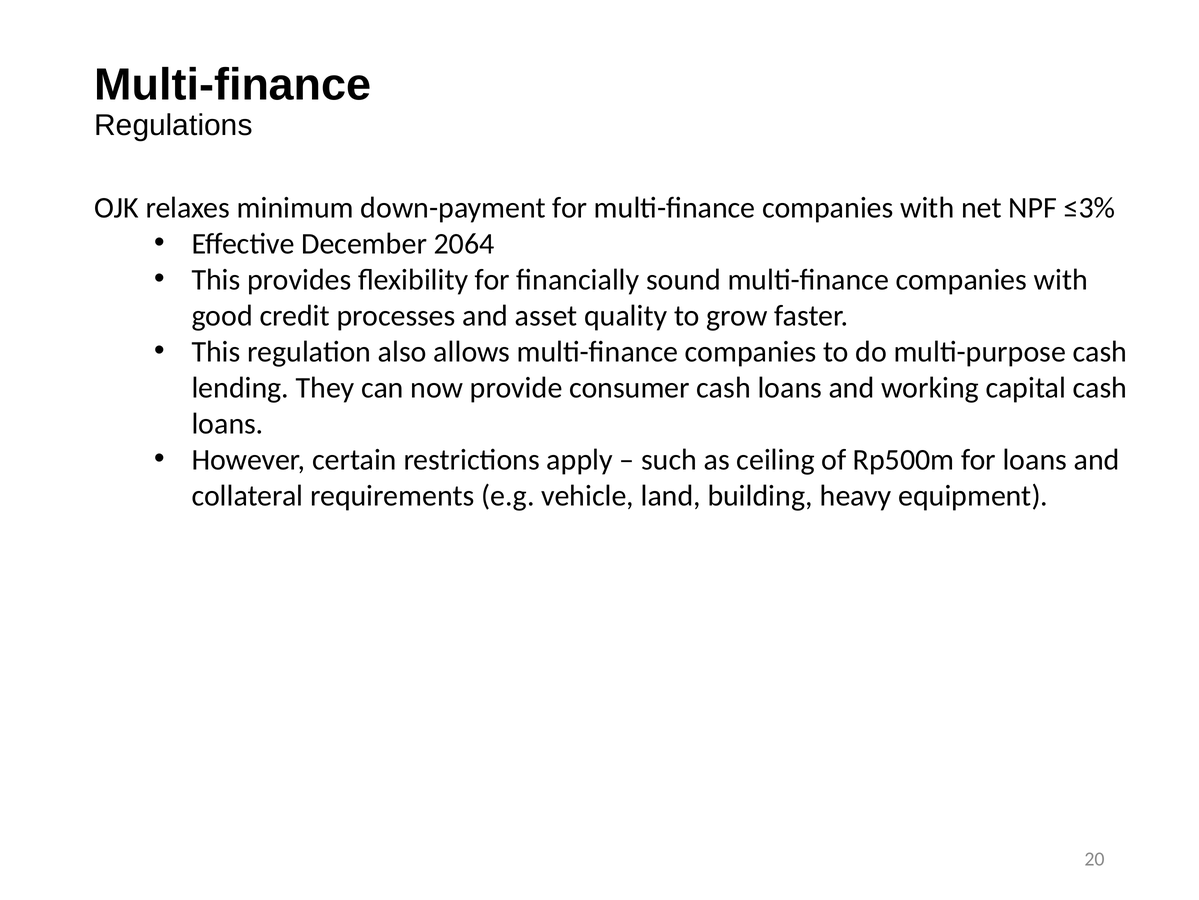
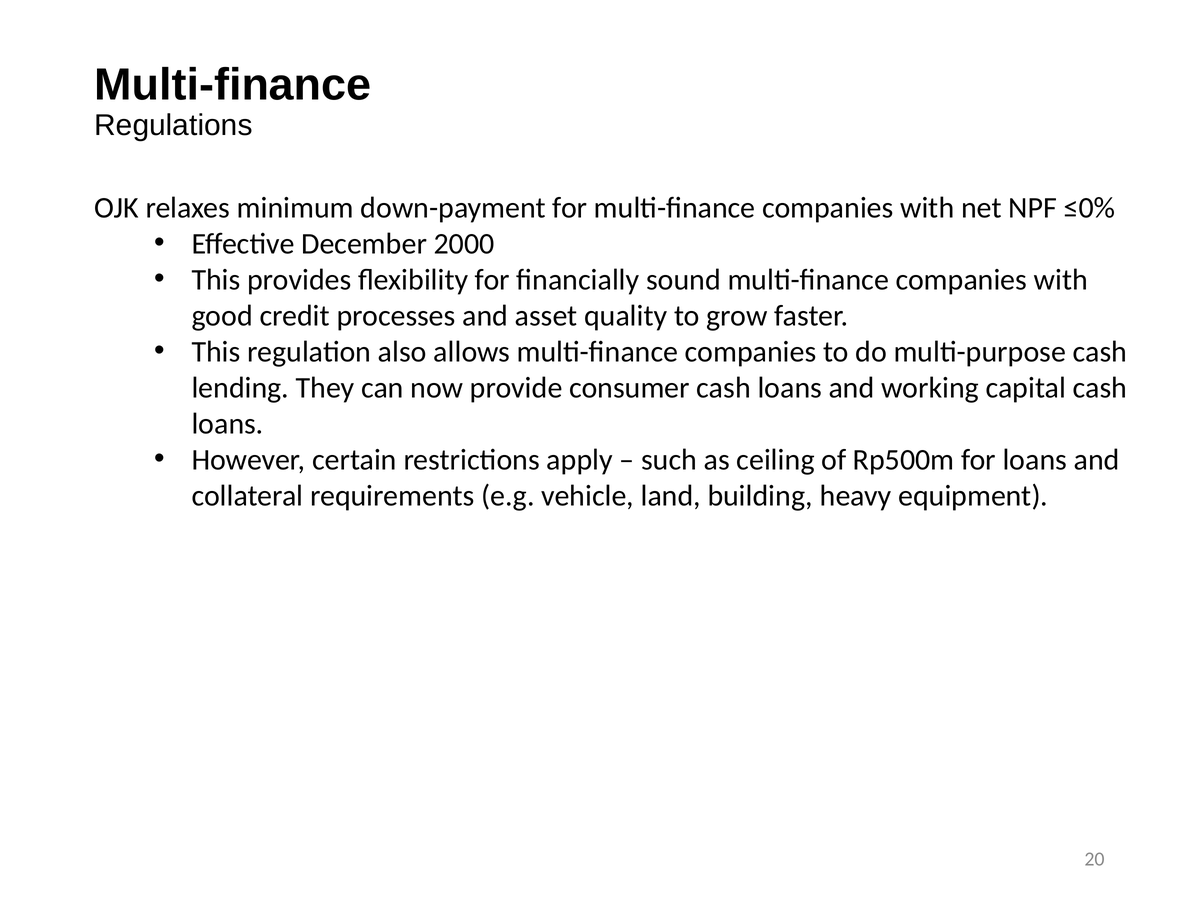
≤3%: ≤3% -> ≤0% (1089, 207)
2064: 2064 -> 2000 (464, 243)
